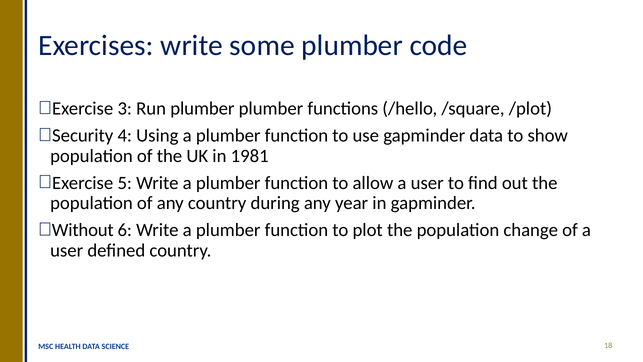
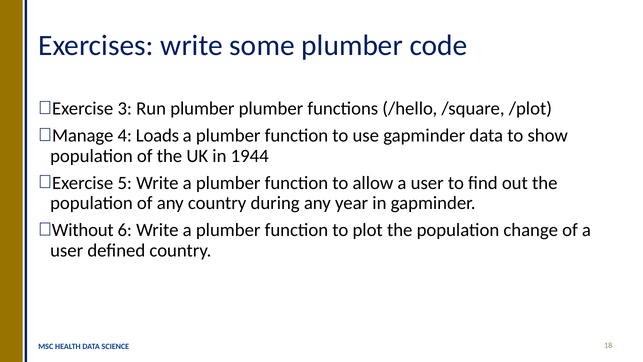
Security: Security -> Manage (83, 136)
Using: Using -> Loads (157, 136)
1981: 1981 -> 1944 (250, 156)
